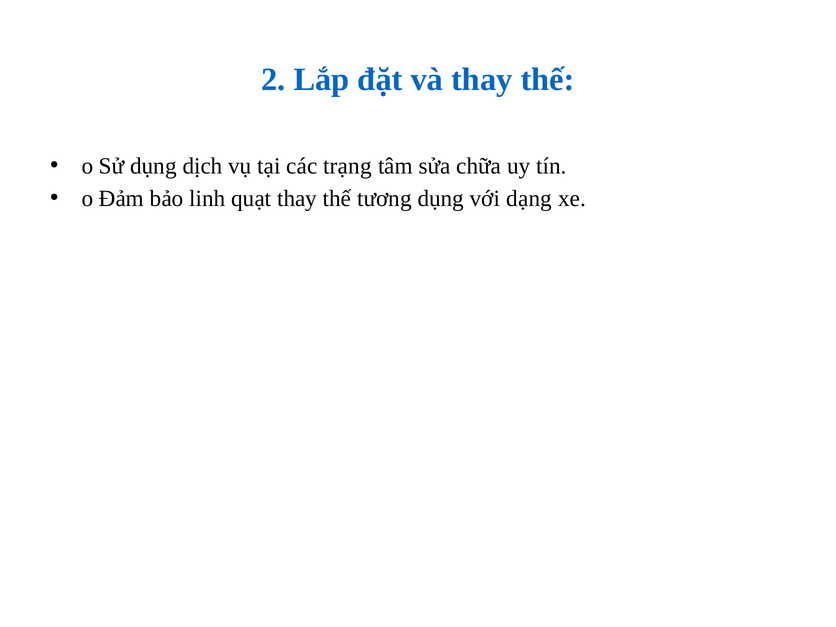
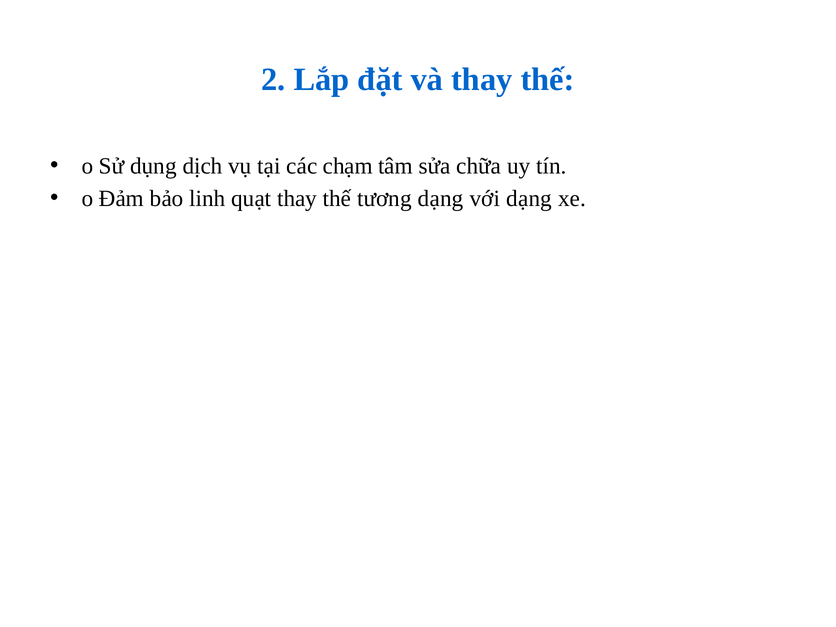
trạng: trạng -> chạm (348, 166)
tương dụng: dụng -> dạng (441, 199)
